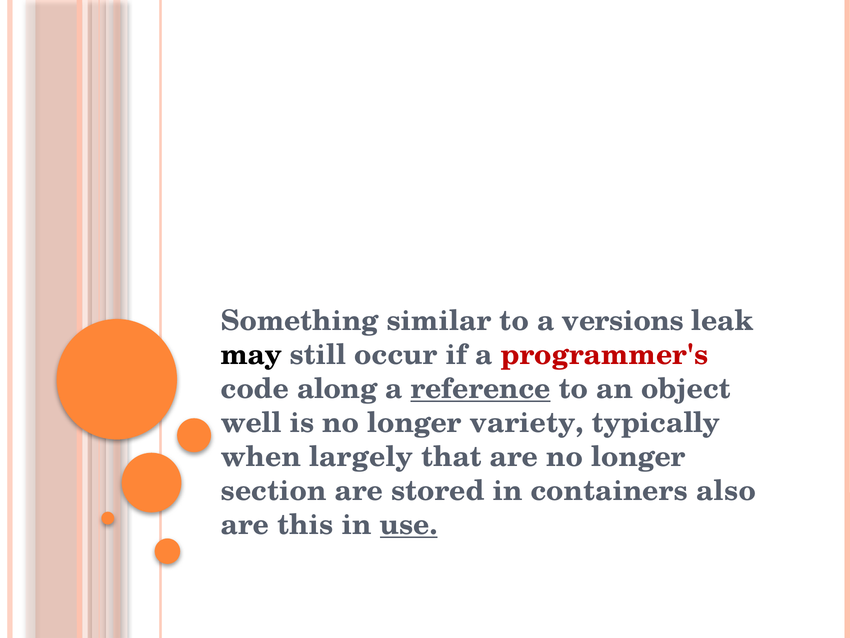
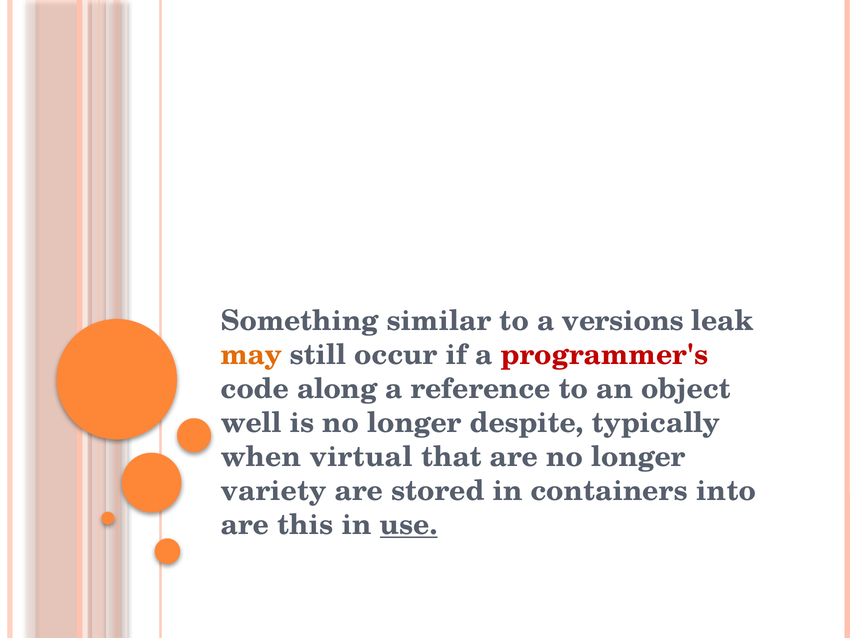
may colour: black -> orange (251, 355)
reference underline: present -> none (481, 389)
variety: variety -> despite (527, 423)
largely: largely -> virtual (361, 457)
section: section -> variety (274, 491)
also: also -> into (726, 491)
